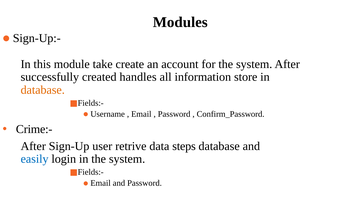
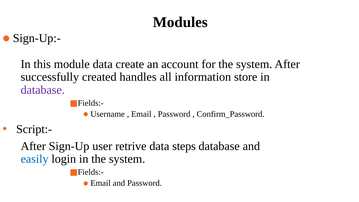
module take: take -> data (103, 64)
database colour: orange -> purple (43, 90)
Crime:-: Crime:- -> Script:- (34, 129)
